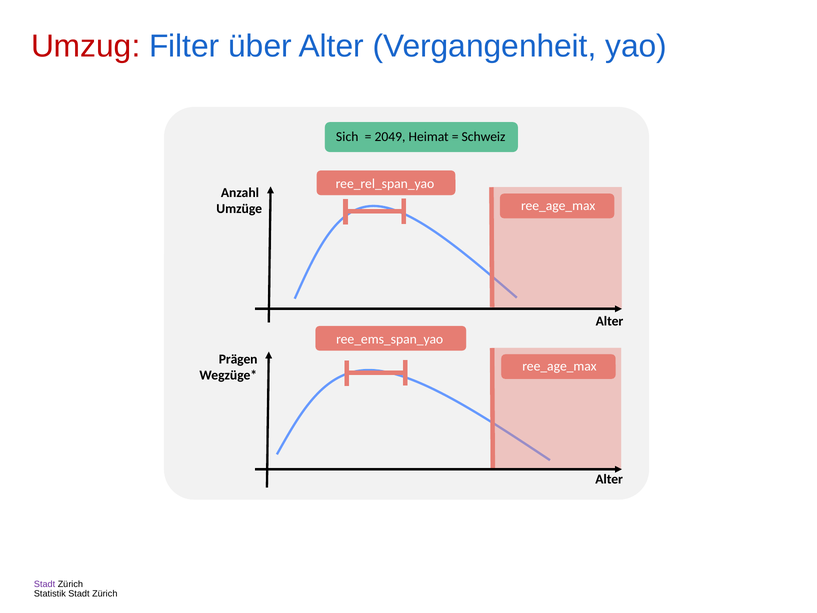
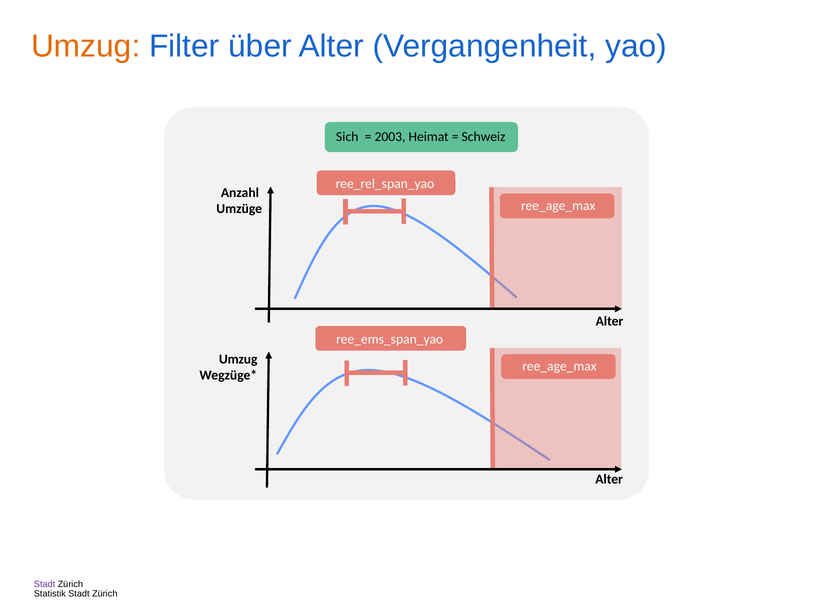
Umzug colour: red -> orange (86, 46)
2049: 2049 -> 2003 (390, 137)
Prägen: Prägen -> Umzug (238, 359)
